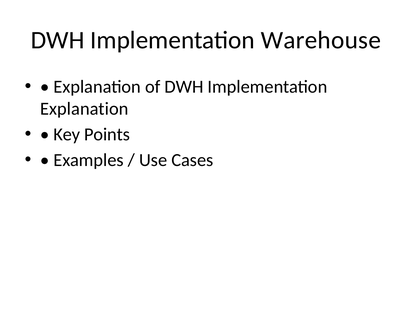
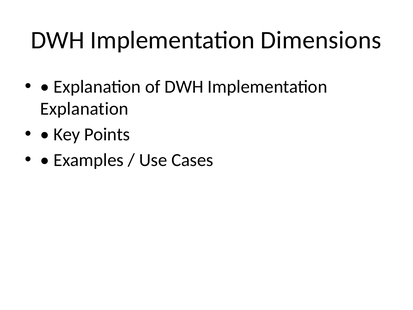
Warehouse: Warehouse -> Dimensions (321, 40)
